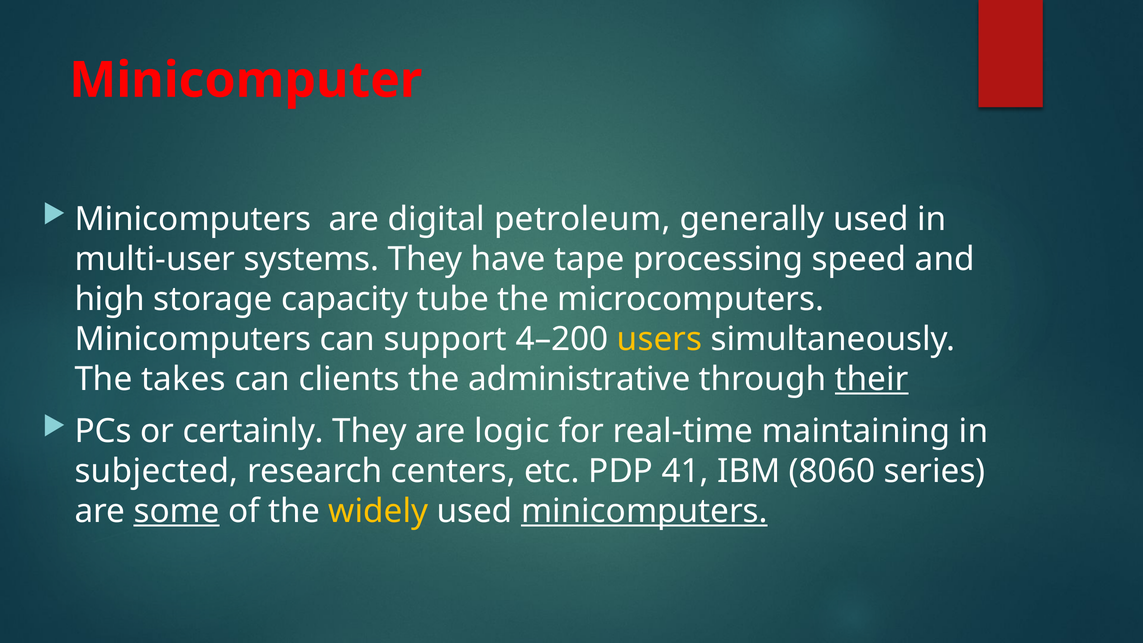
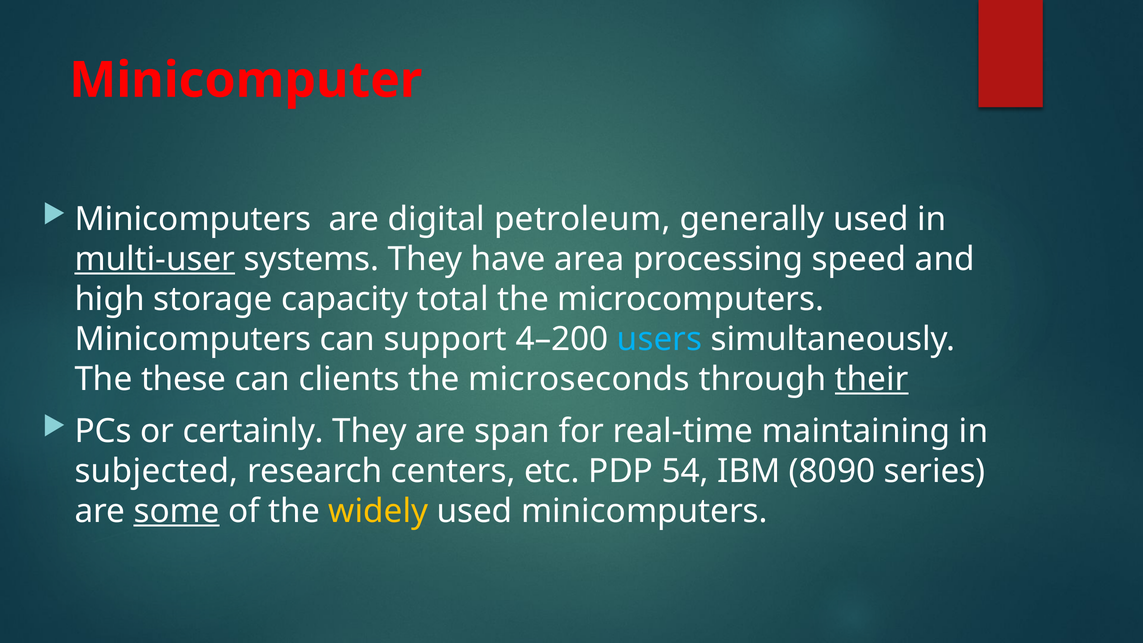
multi-user underline: none -> present (155, 259)
tape: tape -> area (589, 259)
tube: tube -> total (453, 299)
users colour: yellow -> light blue (660, 339)
takes: takes -> these (184, 379)
administrative: administrative -> microseconds (579, 379)
logic: logic -> span (512, 431)
41: 41 -> 54 (685, 471)
8060: 8060 -> 8090 (832, 471)
minicomputers underline: present -> none (644, 511)
